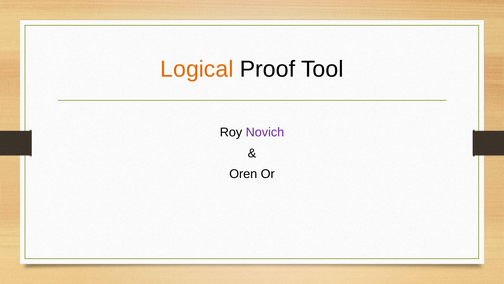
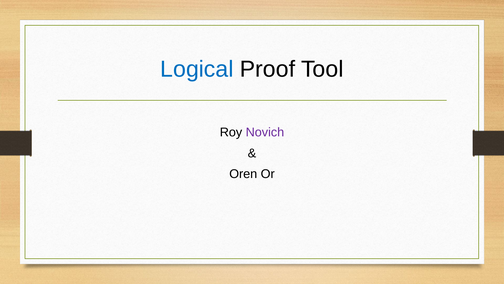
Logical colour: orange -> blue (197, 69)
